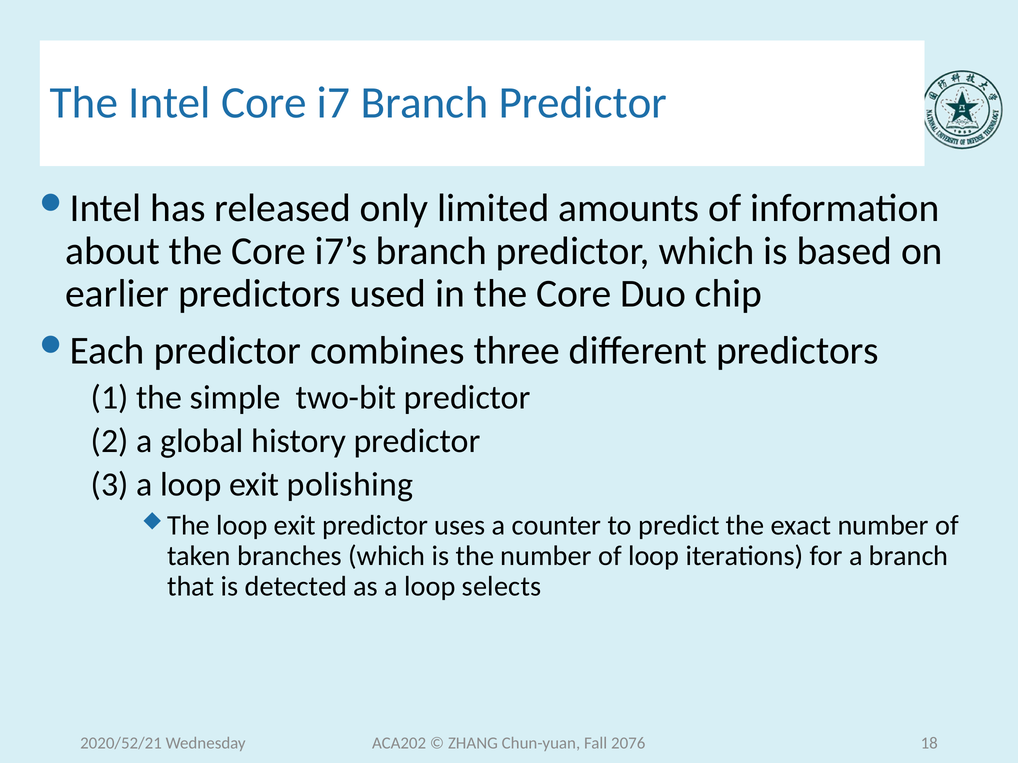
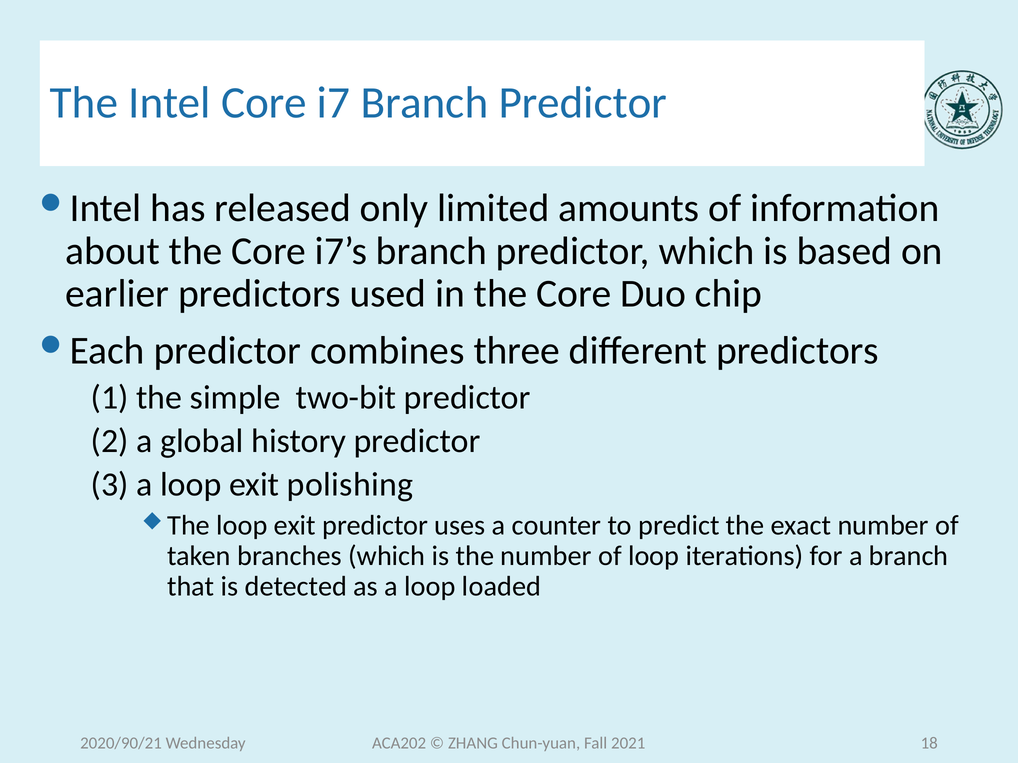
selects: selects -> loaded (502, 587)
2076: 2076 -> 2021 (628, 744)
2020/52/21: 2020/52/21 -> 2020/90/21 (121, 744)
